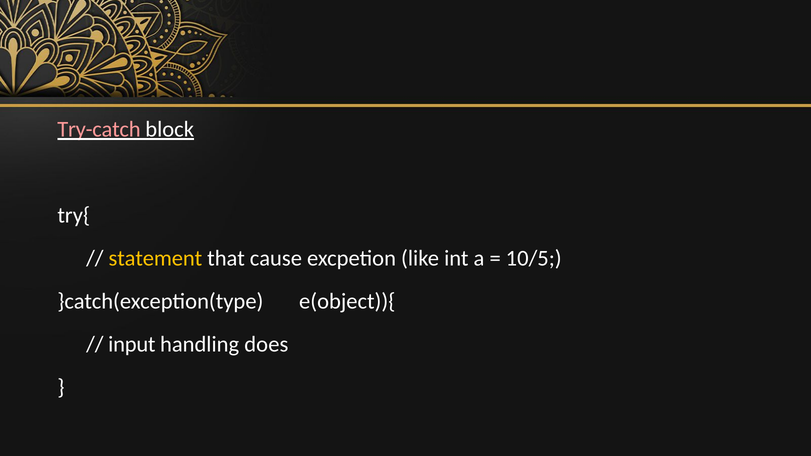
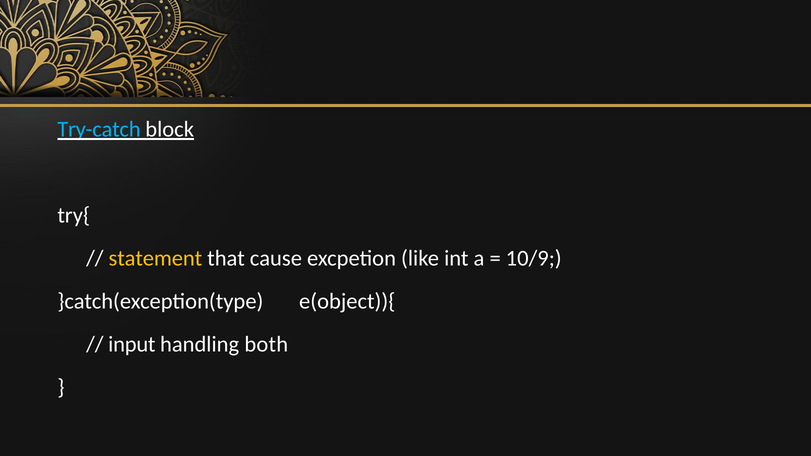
Try-catch colour: pink -> light blue (99, 129)
10/5: 10/5 -> 10/9 (534, 258)
does: does -> both (266, 344)
